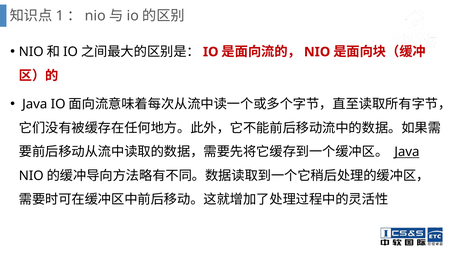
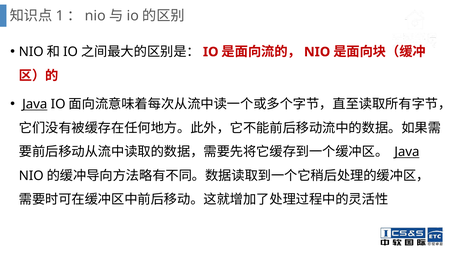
Java underline: none -> present (35, 104)
